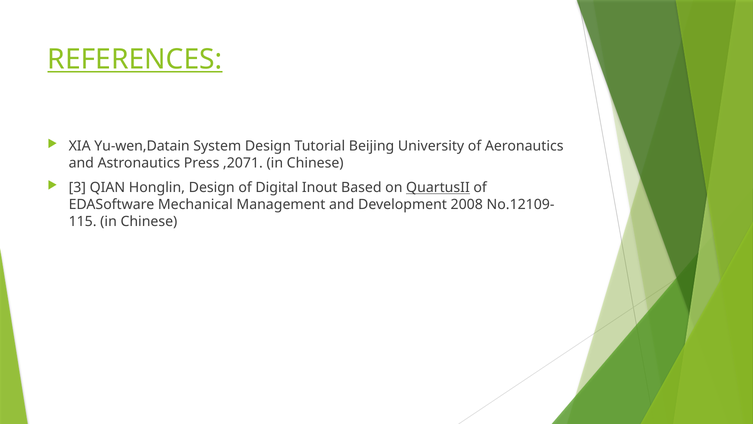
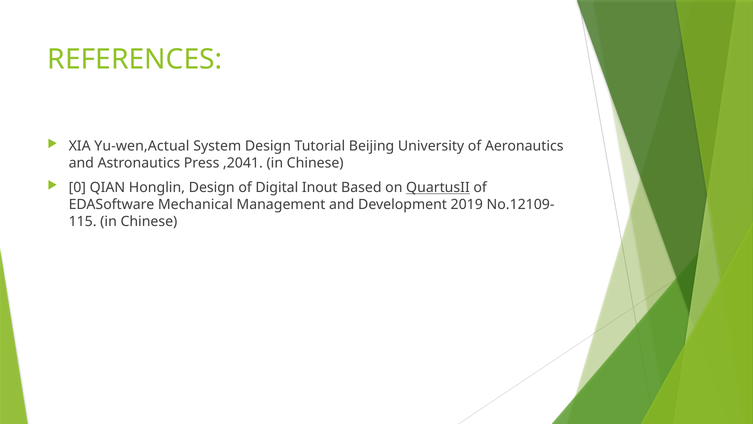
REFERENCES underline: present -> none (135, 59)
Yu-wen,Datain: Yu-wen,Datain -> Yu-wen,Actual (142, 146)
,2071: ,2071 -> ,2041 (243, 163)
3: 3 -> 0 (77, 187)
2008: 2008 -> 2019 (467, 204)
